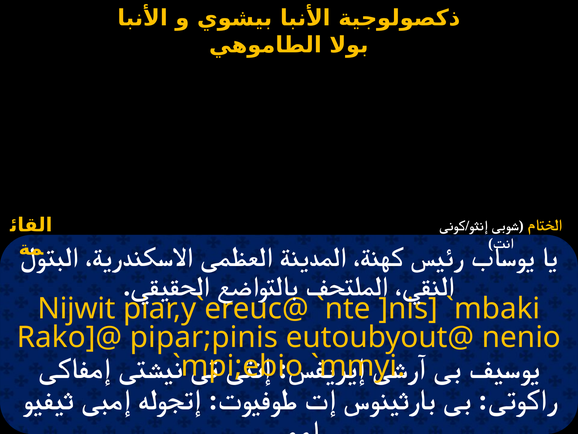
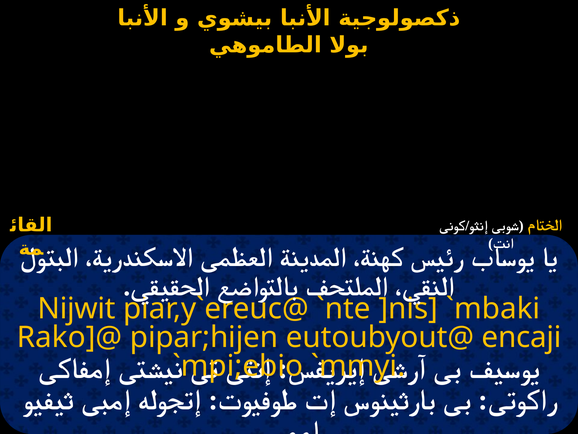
pipar;pinis: pipar;pinis -> pipar;hijen (204, 337)
nenio: nenio -> encaji (522, 337)
